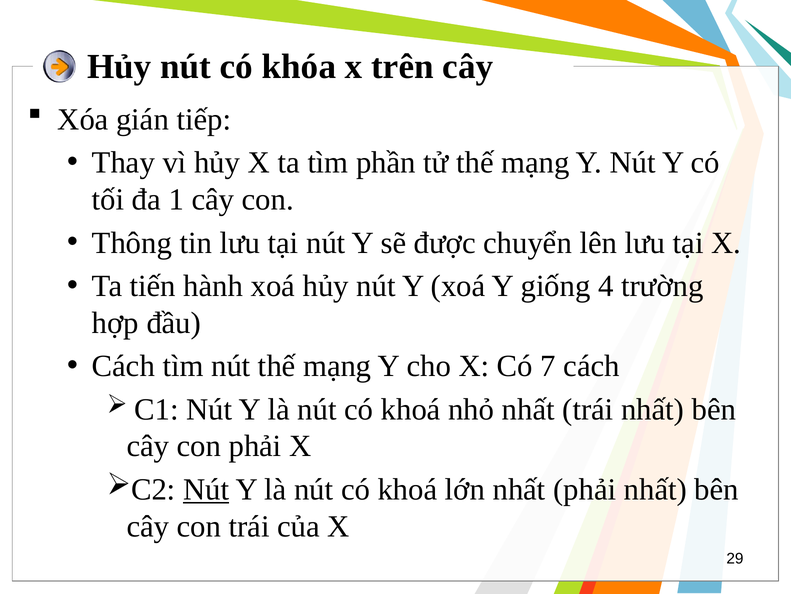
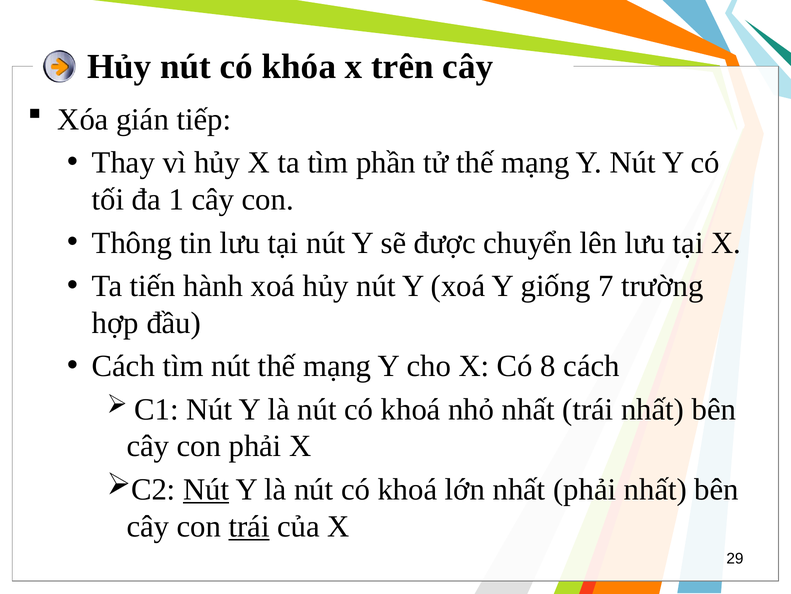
4: 4 -> 7 (606, 286)
7: 7 -> 8 (548, 366)
trái underline: none -> present (249, 526)
